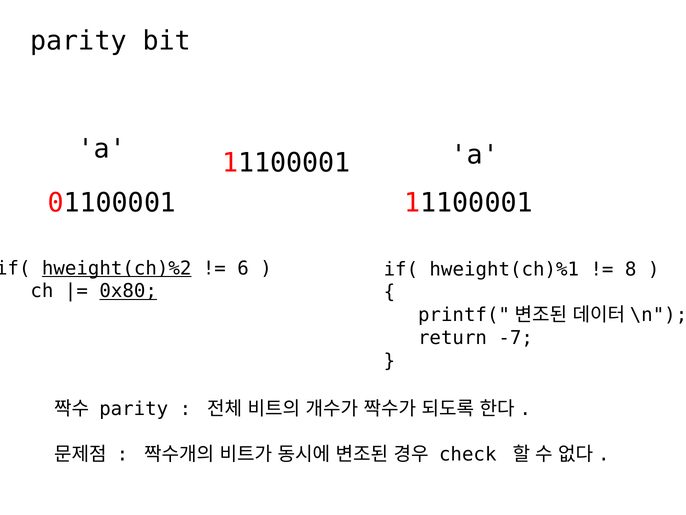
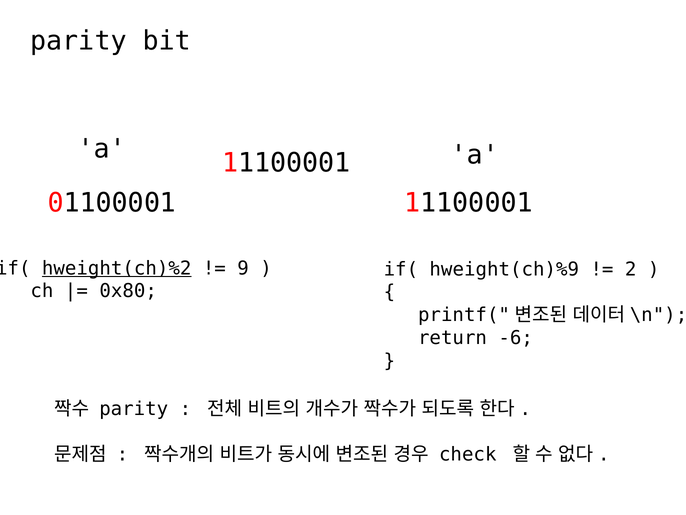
6: 6 -> 9 (243, 268)
hweight(ch)%1: hweight(ch)%1 -> hweight(ch)%9 (504, 269)
8: 8 -> 2 (631, 269)
0x80 underline: present -> none (128, 291)
-7: -7 -> -6 (516, 338)
